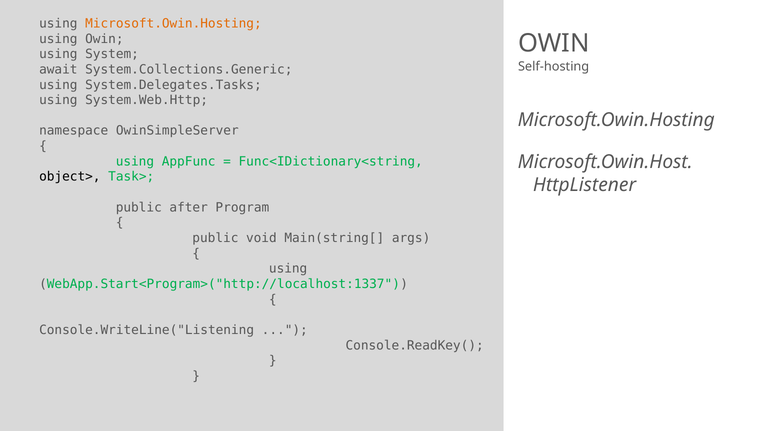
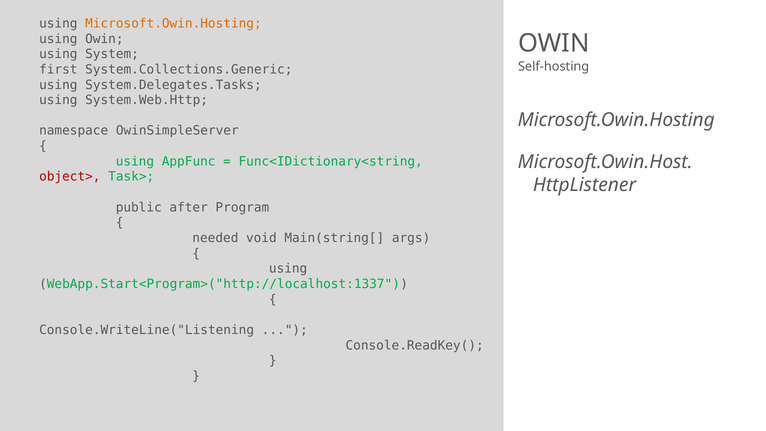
await: await -> first (58, 69)
object> colour: black -> red (70, 177)
public: public -> needed (215, 238)
